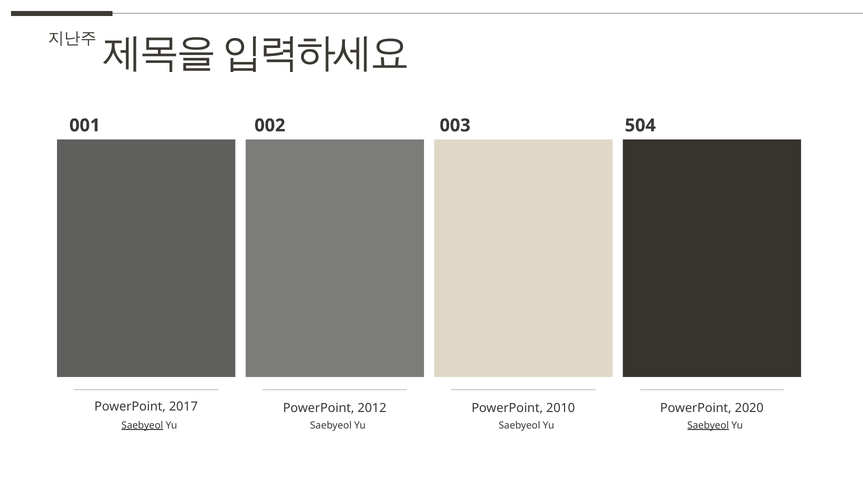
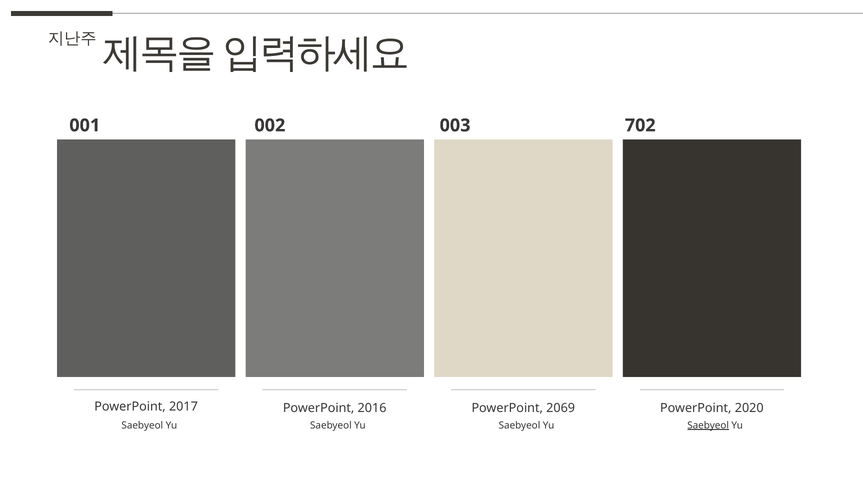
504: 504 -> 702 (640, 126)
2012: 2012 -> 2016 (372, 408)
2010: 2010 -> 2069 (561, 408)
Saebyeol underline: present -> none (142, 426)
